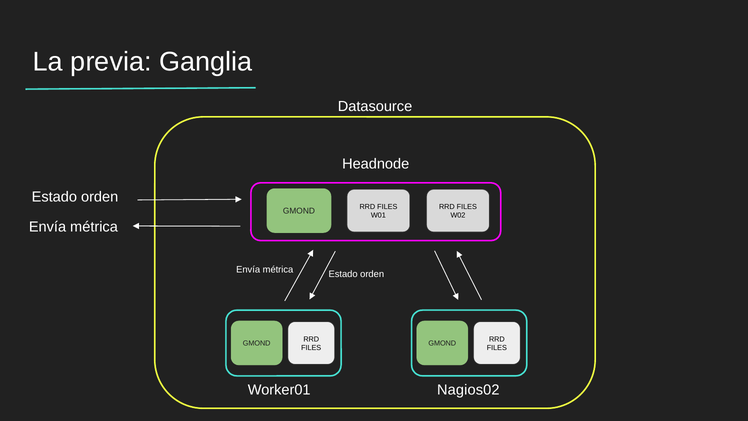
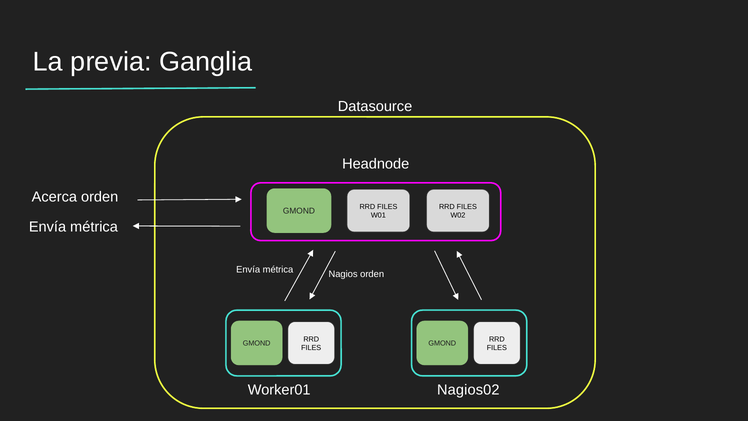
Estado: Estado -> Acerca (54, 197)
Estado: Estado -> Nagios (343, 274)
